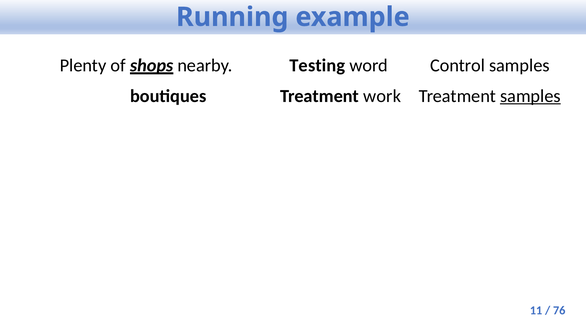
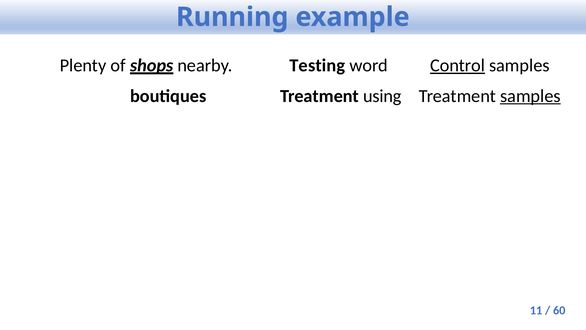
Control underline: none -> present (458, 65)
work: work -> using (382, 96)
76: 76 -> 60 (559, 310)
